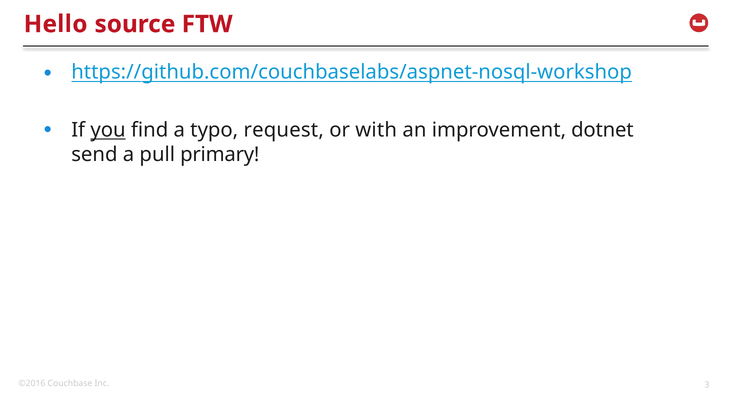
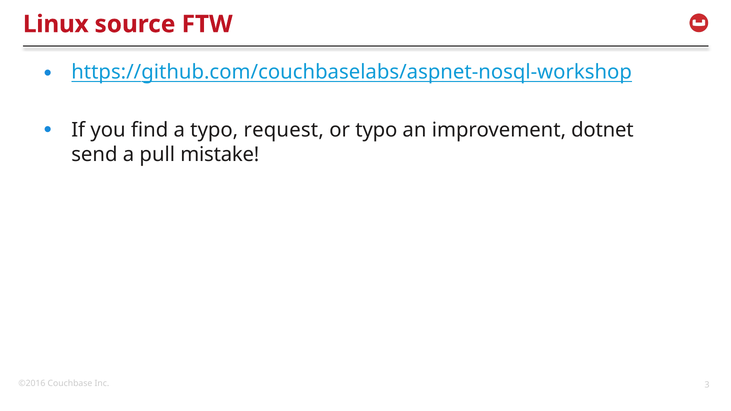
Hello: Hello -> Linux (56, 24)
you underline: present -> none (108, 130)
or with: with -> typo (376, 130)
primary: primary -> mistake (220, 155)
